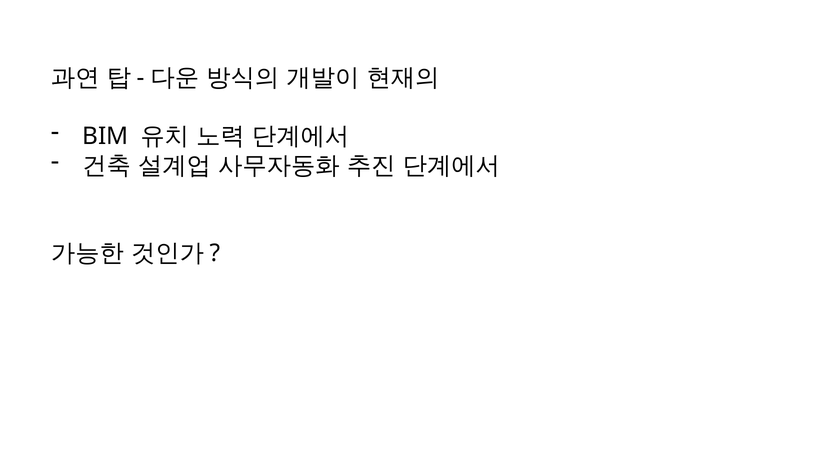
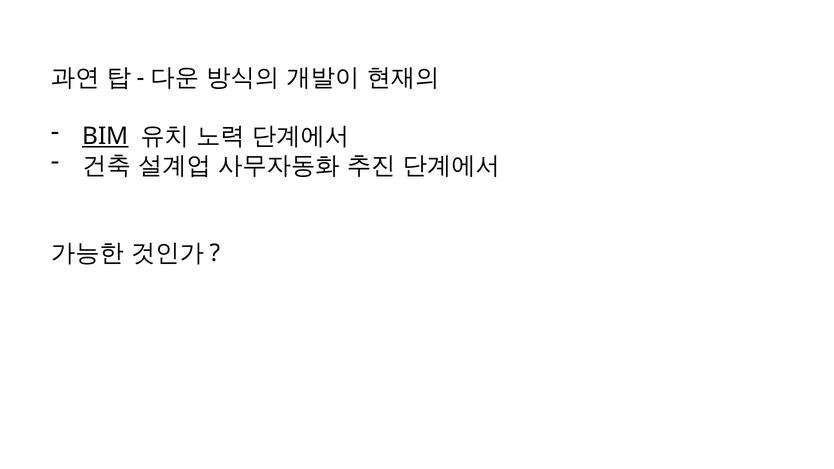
BIM underline: none -> present (105, 136)
